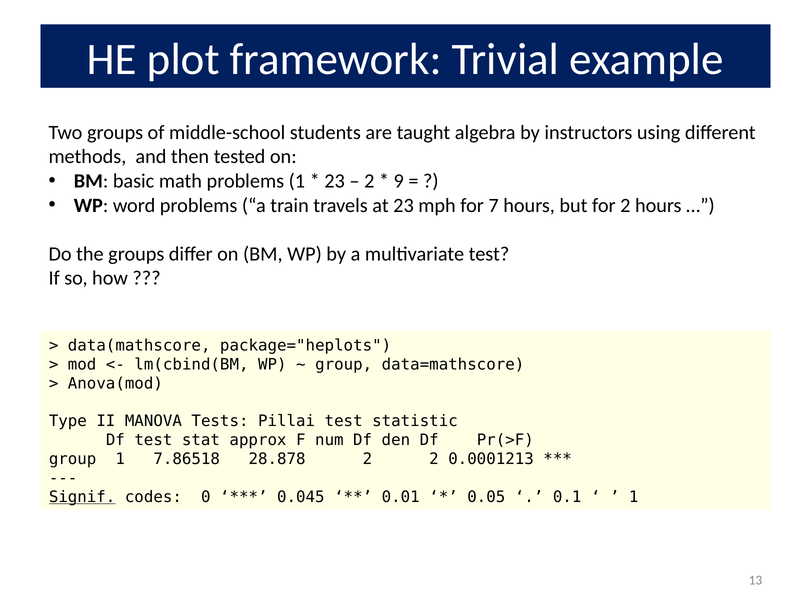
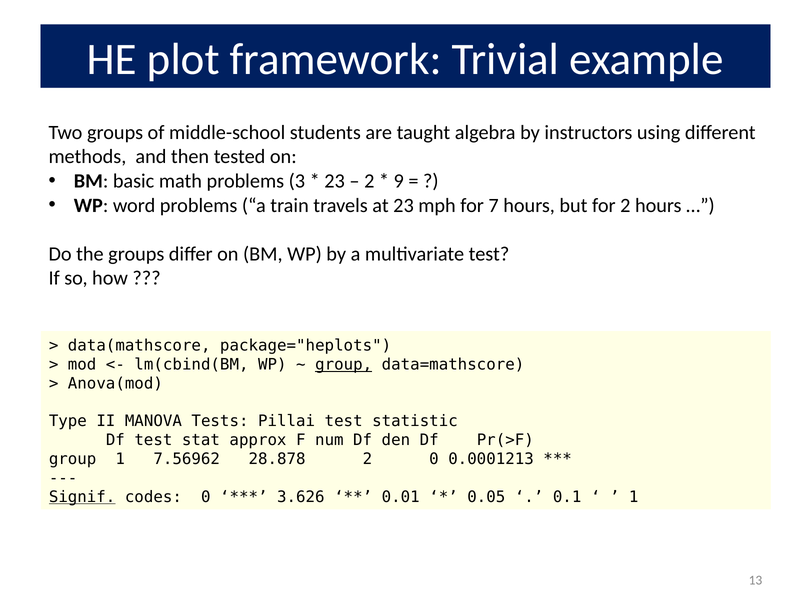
problems 1: 1 -> 3 (297, 181)
group underline: none -> present (344, 365)
7.86518: 7.86518 -> 7.56962 (187, 459)
2 2: 2 -> 0 (434, 459)
0.045: 0.045 -> 3.626 (301, 497)
